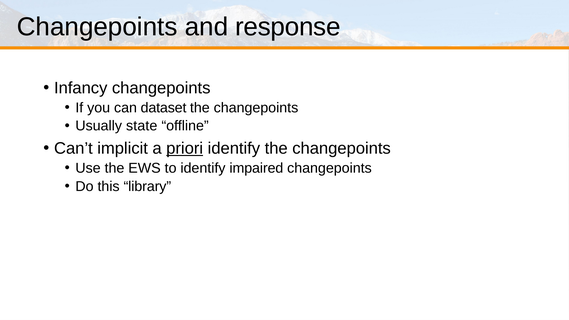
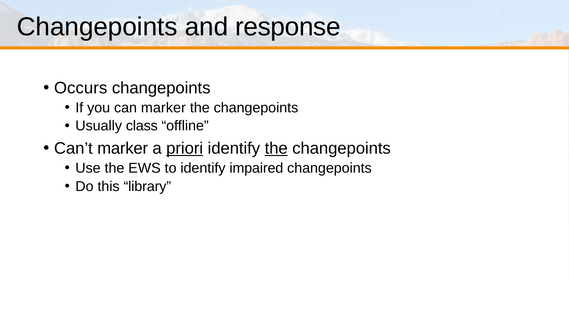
Infancy: Infancy -> Occurs (81, 88)
can dataset: dataset -> marker (163, 108)
state: state -> class (142, 126)
Can’t implicit: implicit -> marker (123, 149)
the underline: none -> present (276, 149)
